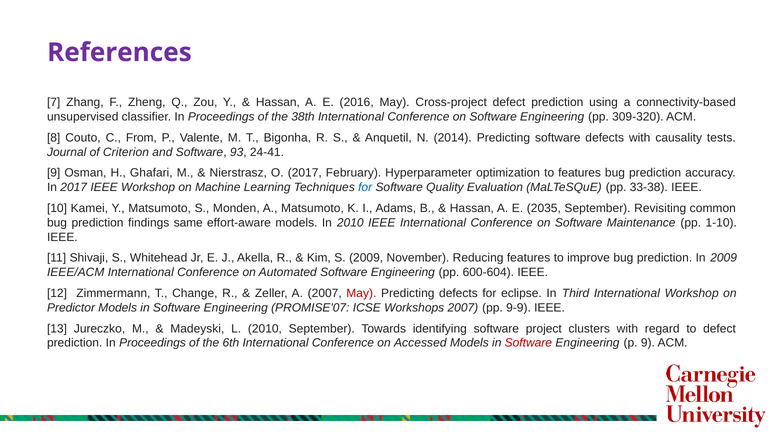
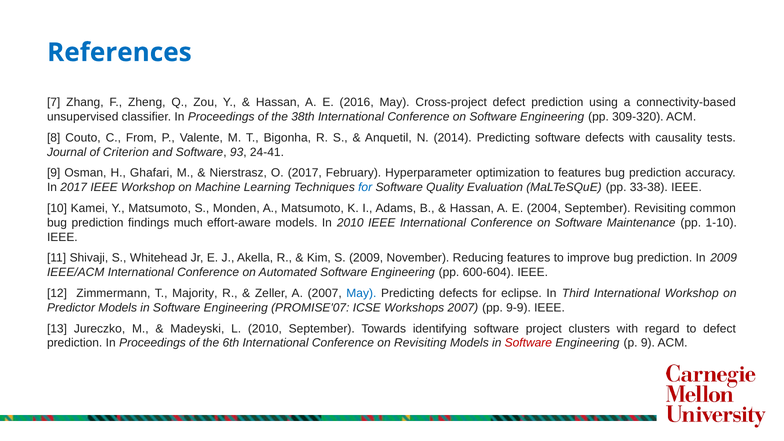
References colour: purple -> blue (119, 52)
2035: 2035 -> 2004 (544, 208)
same: same -> much (188, 223)
Change: Change -> Majority (195, 293)
May colour: red -> blue (361, 293)
on Accessed: Accessed -> Revisiting (420, 343)
